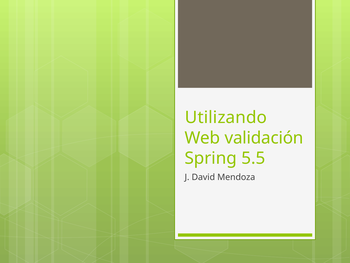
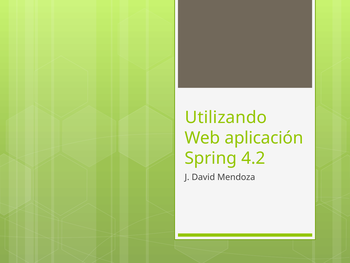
validación: validación -> aplicación (264, 138)
5.5: 5.5 -> 4.2 (253, 158)
